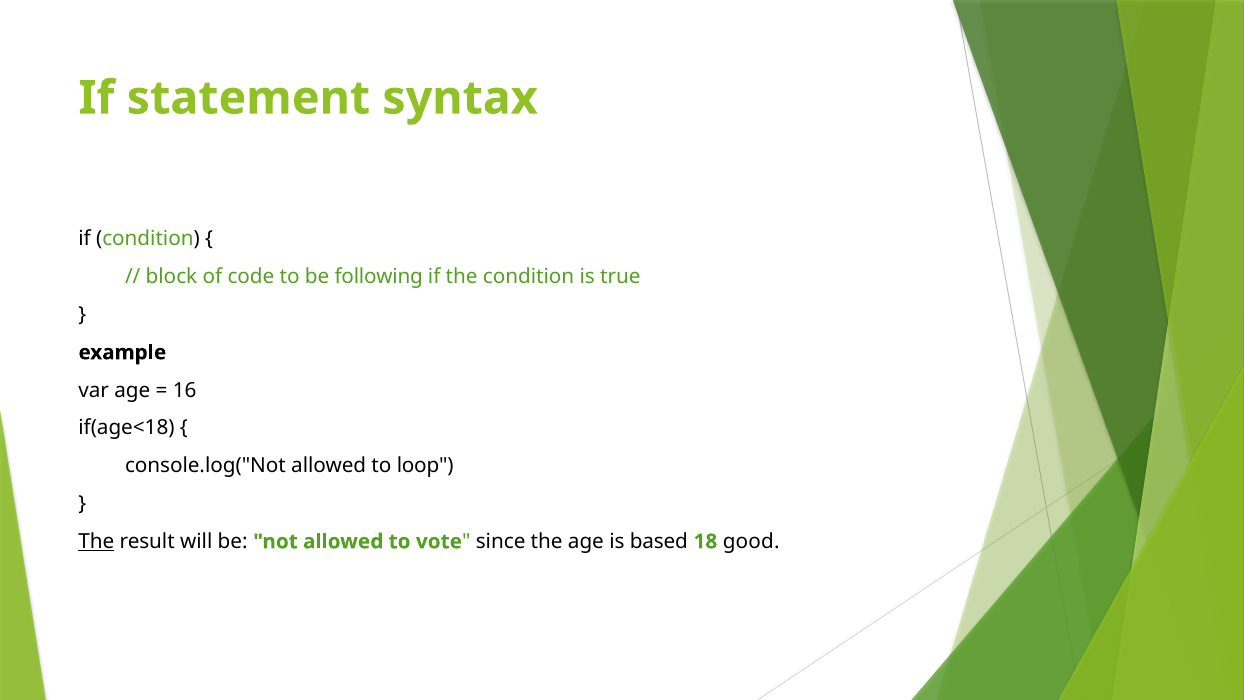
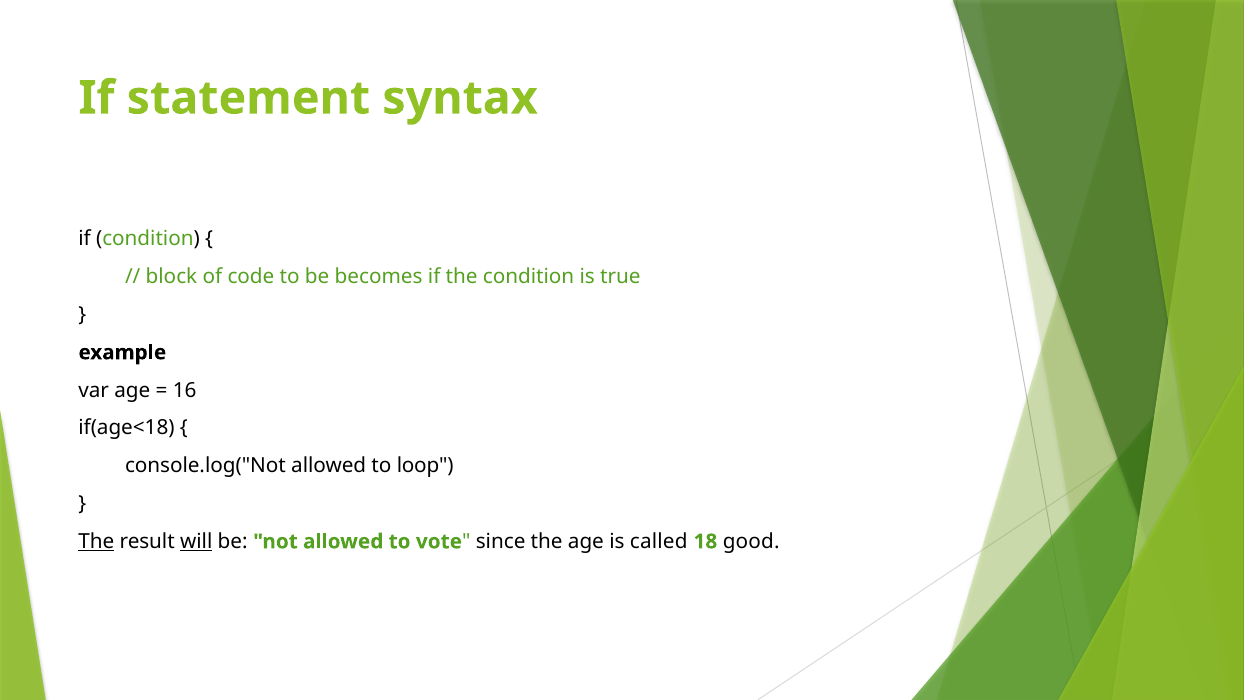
following: following -> becomes (379, 277)
will underline: none -> present (196, 541)
based: based -> called (659, 541)
